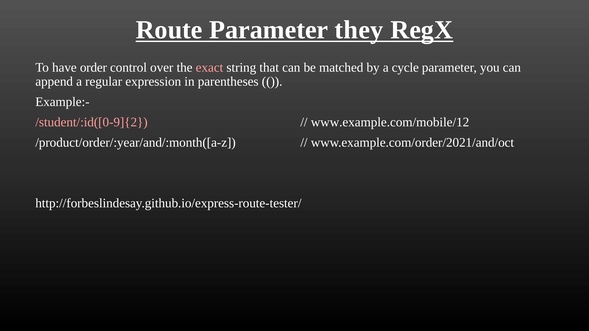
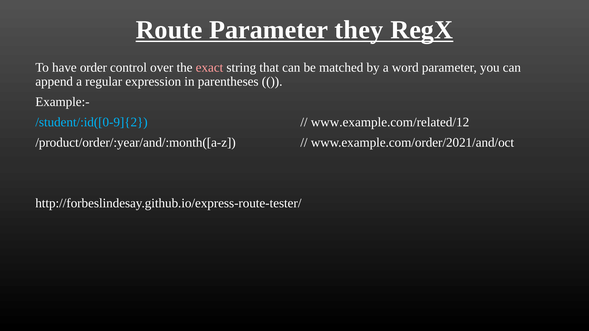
cycle: cycle -> word (405, 68)
/student/:id([0-9]{2 colour: pink -> light blue (92, 122)
www.example.com/mobile/12: www.example.com/mobile/12 -> www.example.com/related/12 (390, 122)
